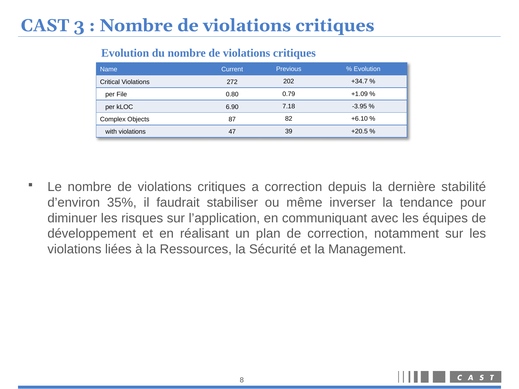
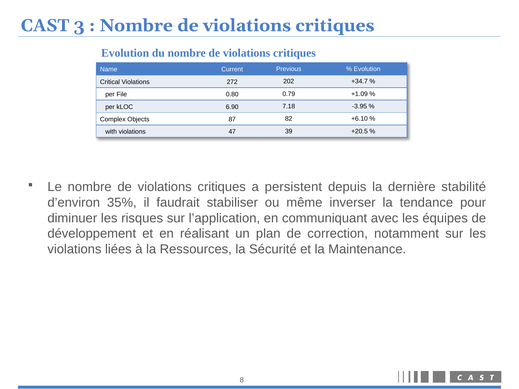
a correction: correction -> persistent (293, 187)
Management: Management -> Maintenance (367, 249)
